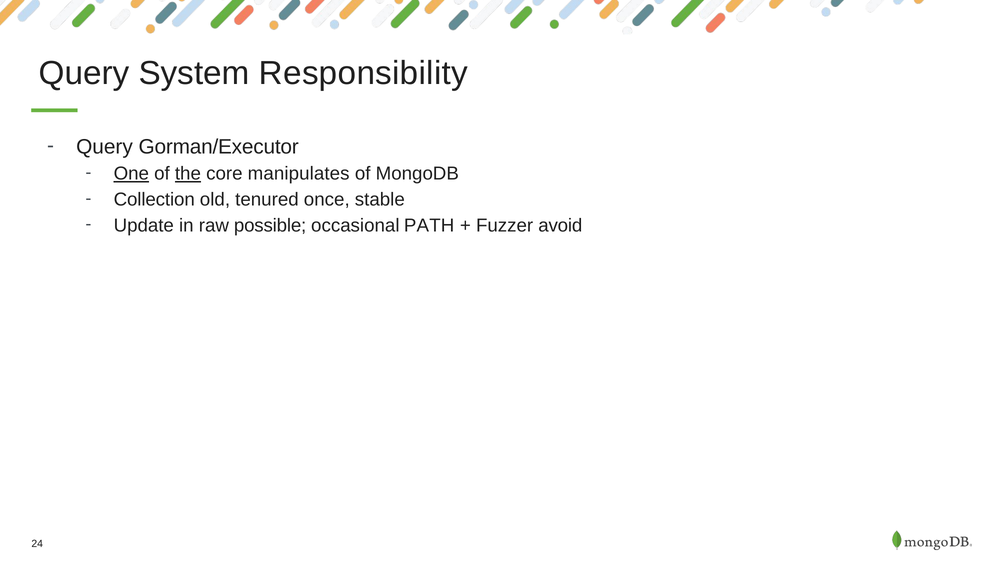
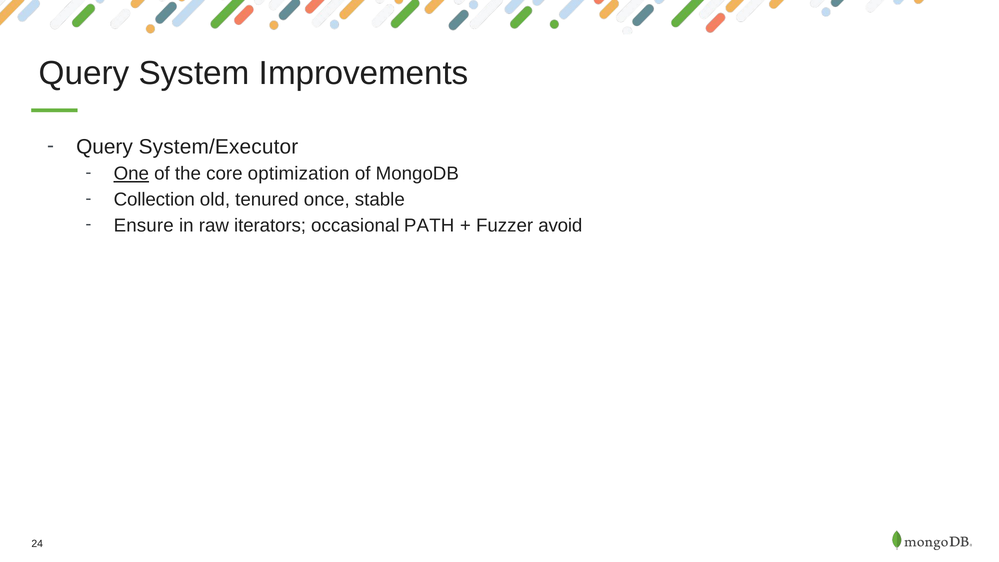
Responsibility: Responsibility -> Improvements (364, 73)
Gorman/Executor: Gorman/Executor -> System/Executor (218, 147)
the underline: present -> none (188, 174)
manipulates: manipulates -> optimization (299, 174)
Update: Update -> Ensure (144, 225)
possible: possible -> iterators (270, 225)
